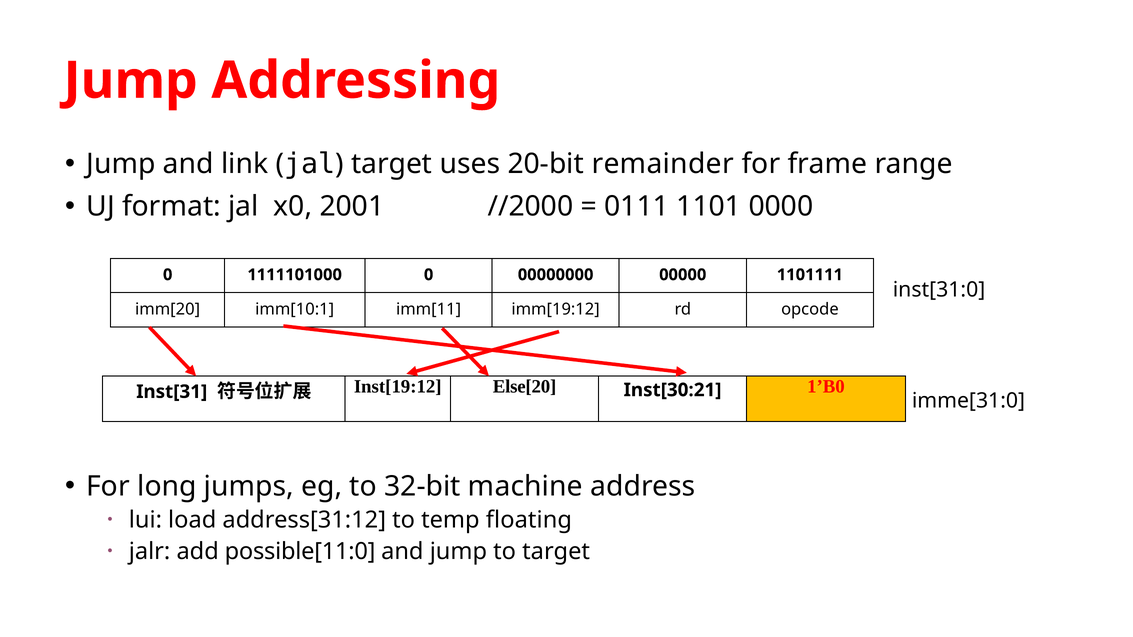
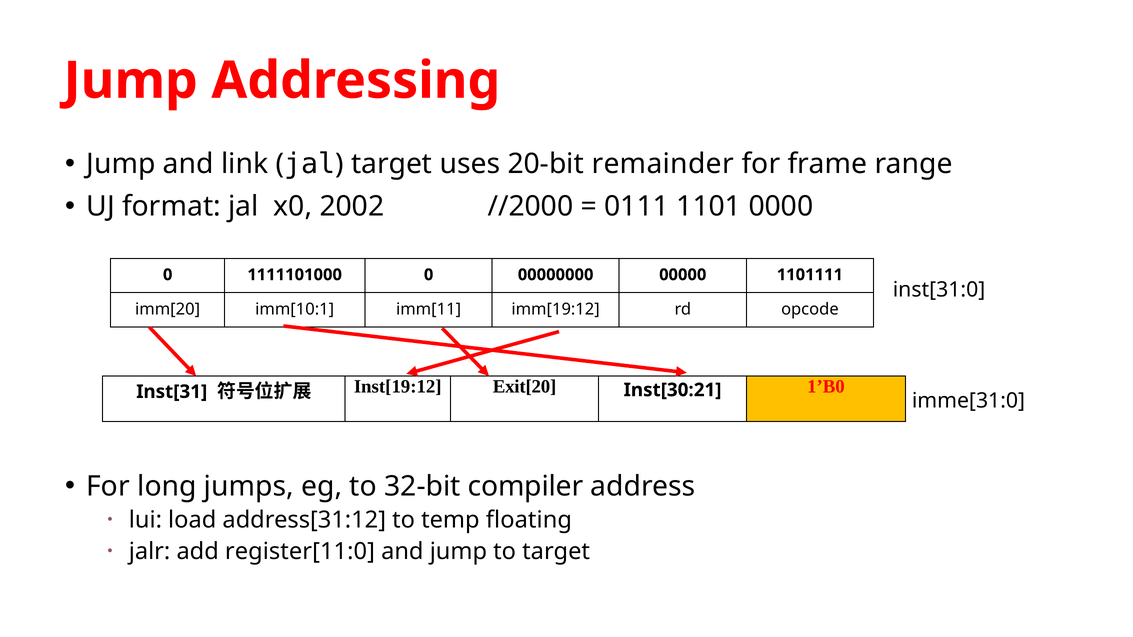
2001: 2001 -> 2002 (352, 206)
Else[20: Else[20 -> Exit[20 (525, 387)
machine: machine -> compiler (526, 486)
possible[11:0: possible[11:0 -> register[11:0 (300, 552)
